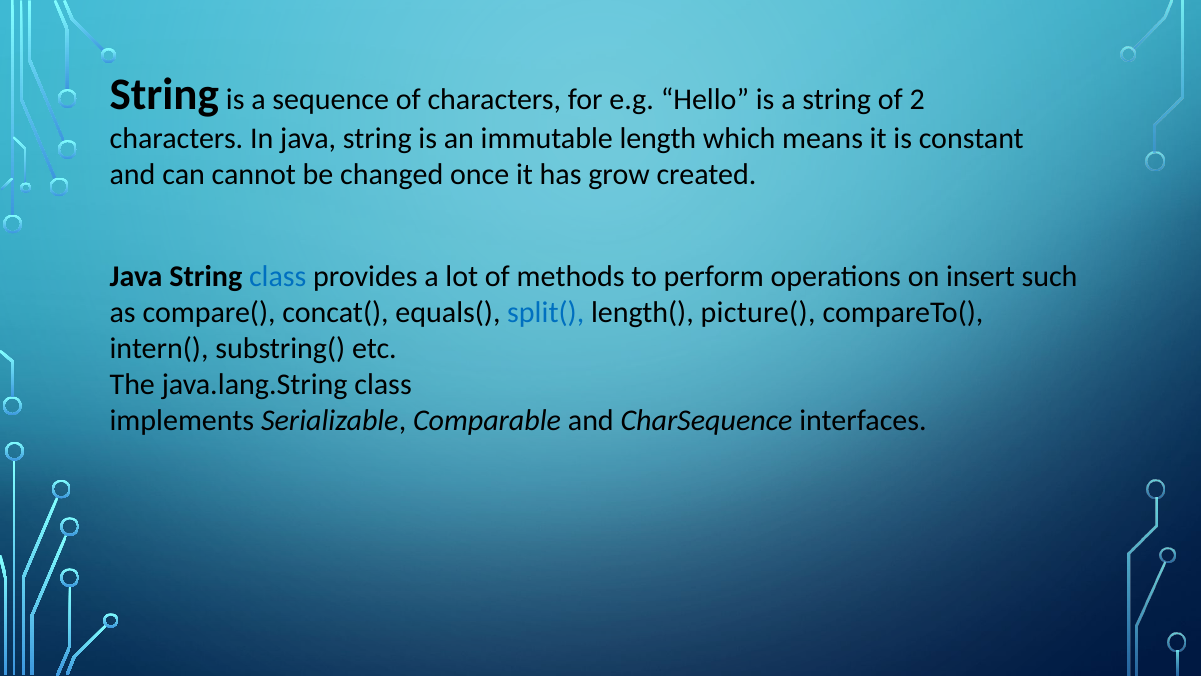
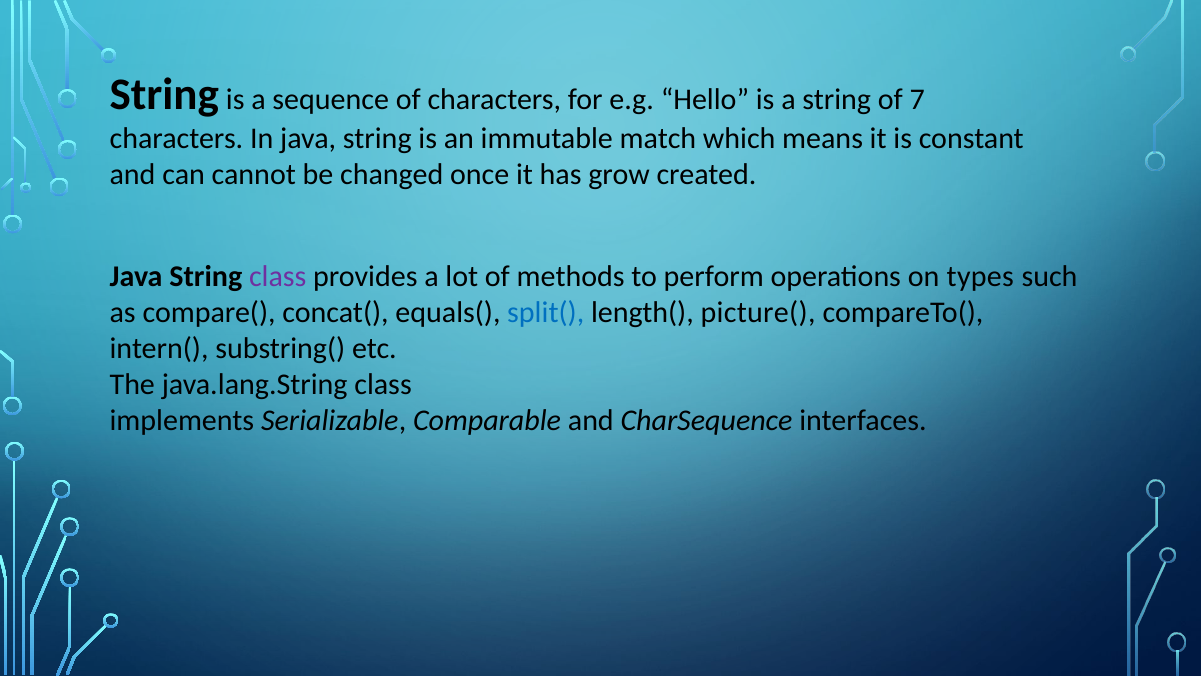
2: 2 -> 7 (917, 99)
length: length -> match (658, 138)
class colour: blue -> purple (278, 276)
insert: insert -> types (980, 276)
